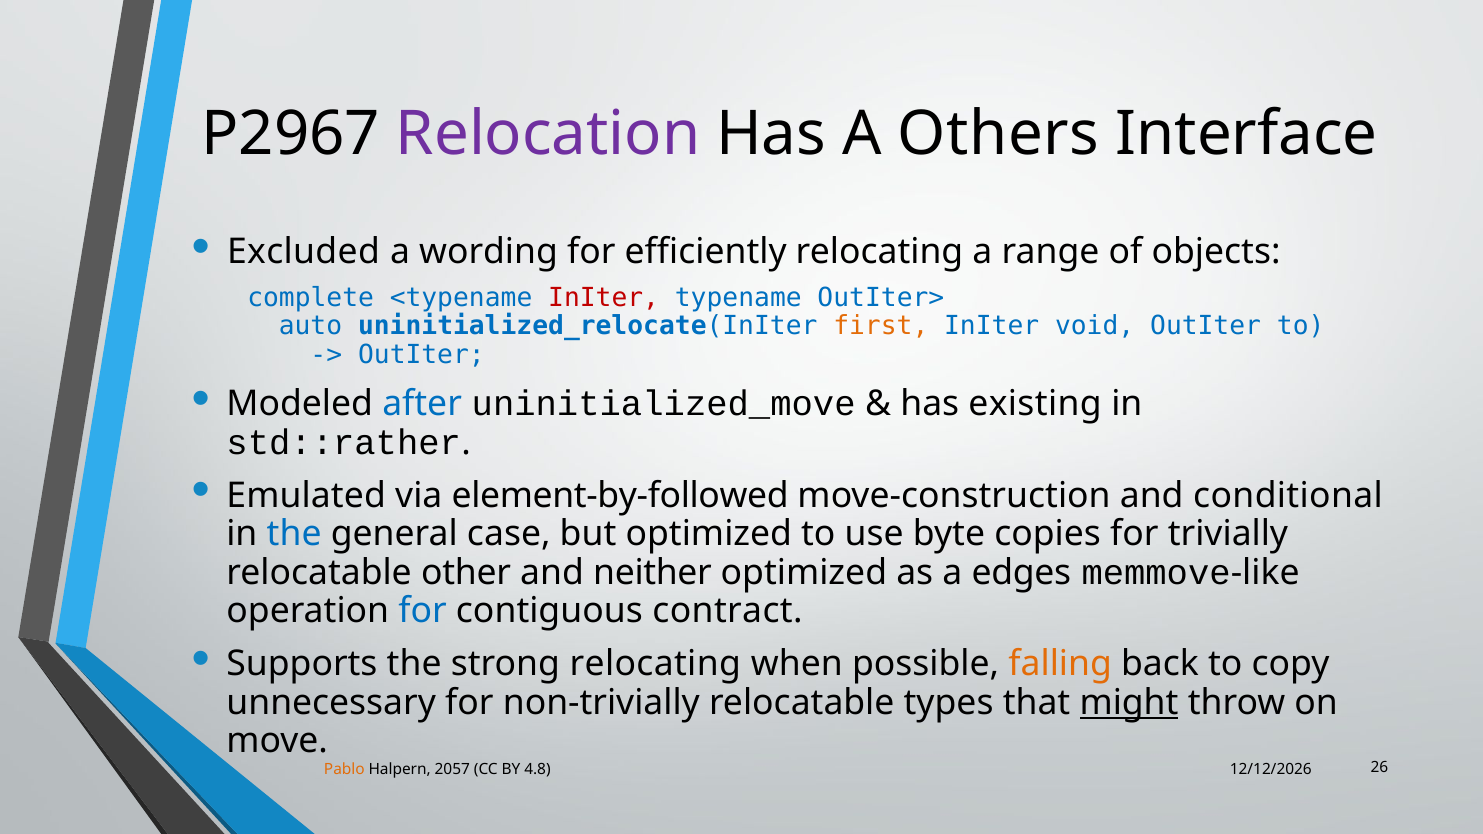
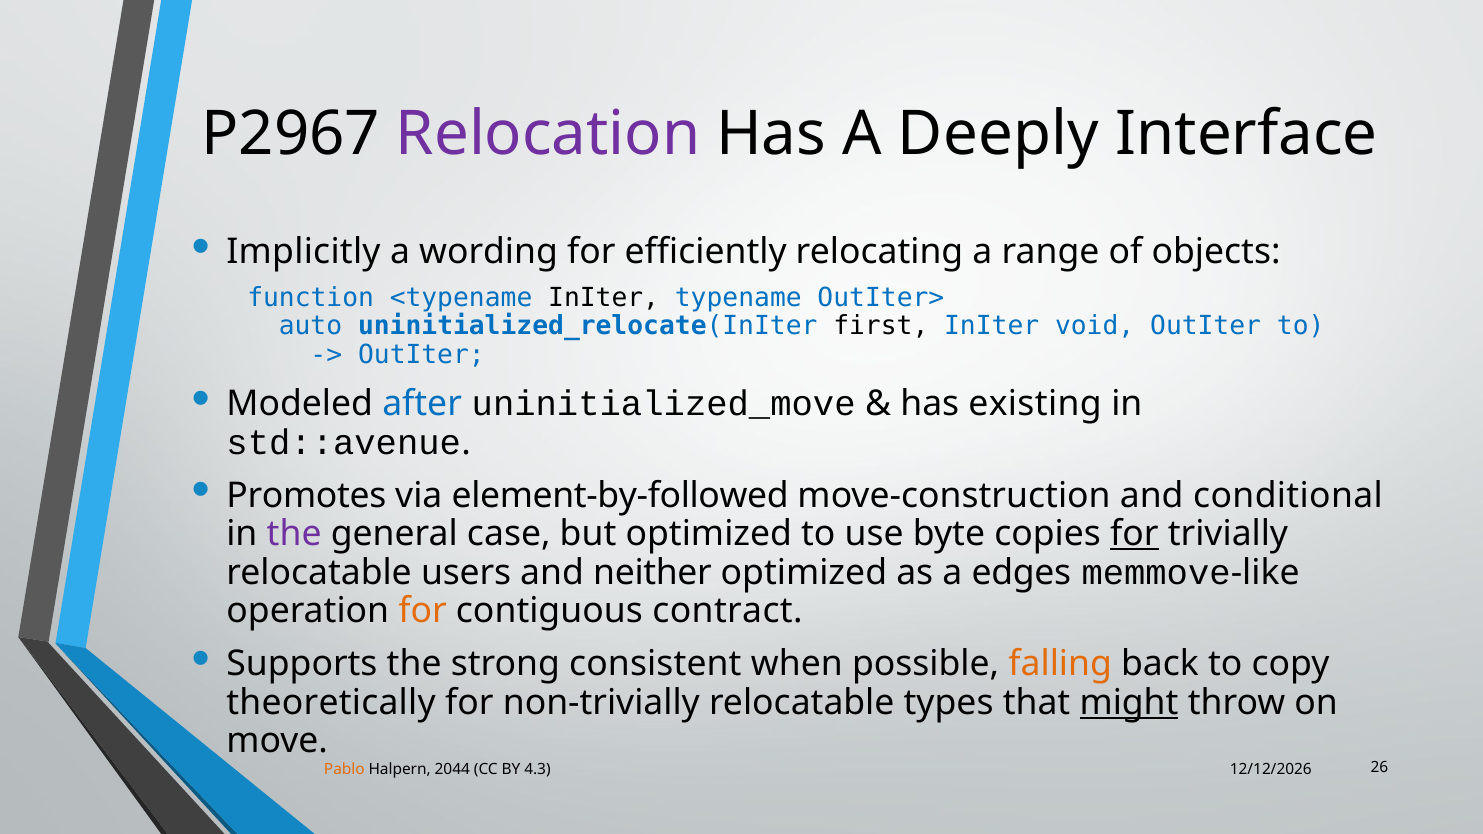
Others: Others -> Deeply (999, 134)
Excluded: Excluded -> Implicitly (304, 252)
complete: complete -> function (311, 298)
InIter colour: red -> black (604, 298)
first colour: orange -> black (881, 326)
std::rather: std::rather -> std::avenue (344, 442)
Emulated: Emulated -> Promotes (306, 496)
the colour: blue -> purple (294, 534)
for underline: none -> present (1134, 534)
other: other -> users (466, 573)
for colour: blue -> orange (423, 611)
strong relocating: relocating -> consistent (655, 664)
unnecessary: unnecessary -> theoretically (331, 703)
2057: 2057 -> 2044 (452, 769)
4.8: 4.8 -> 4.3 (538, 769)
